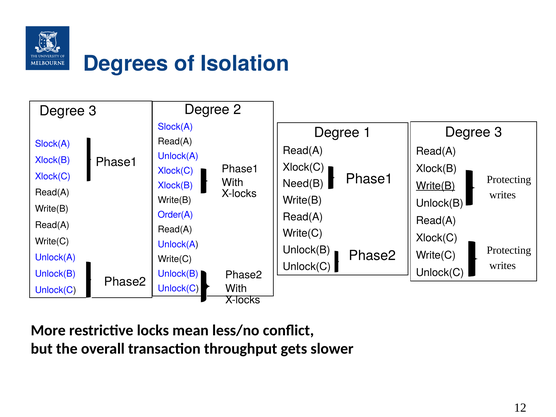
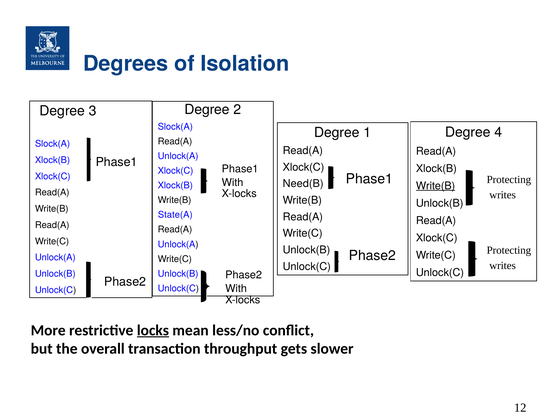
Degree 3: 3 -> 4 (498, 132)
Order(A: Order(A -> State(A (175, 215)
locks underline: none -> present (153, 330)
